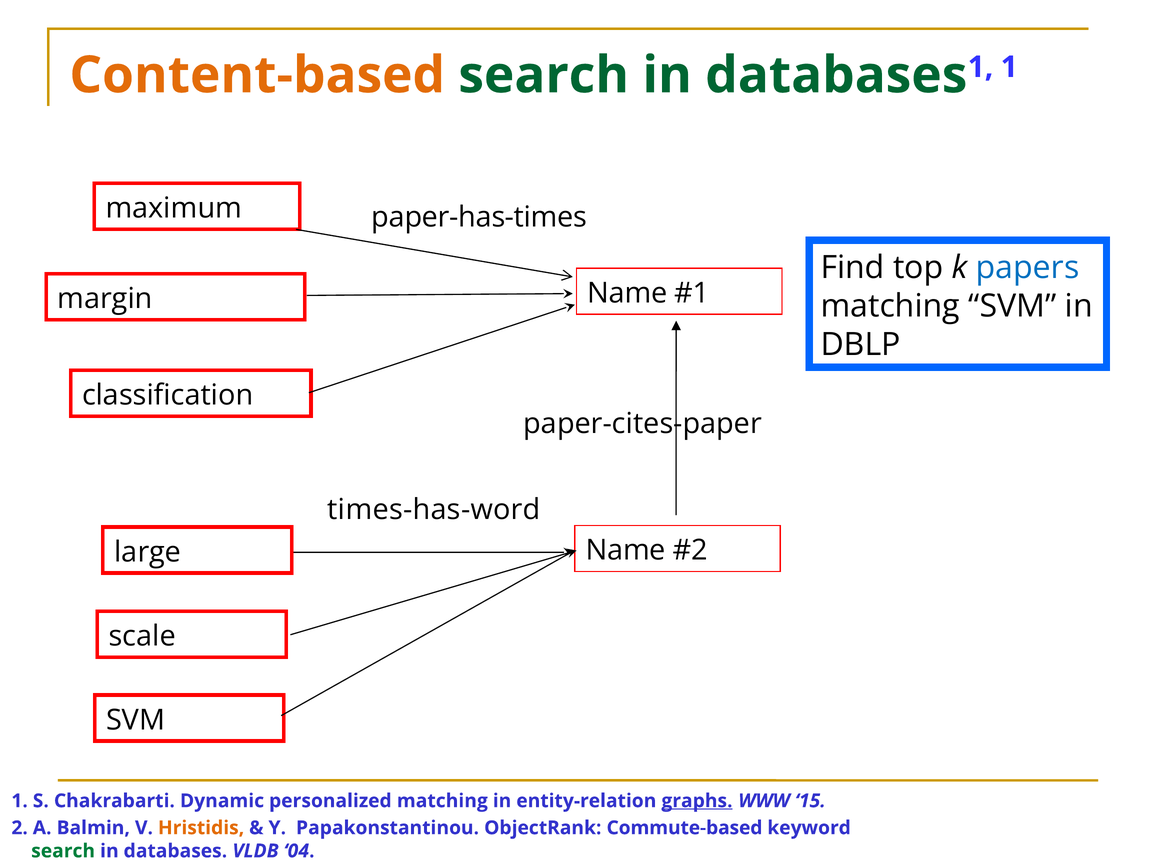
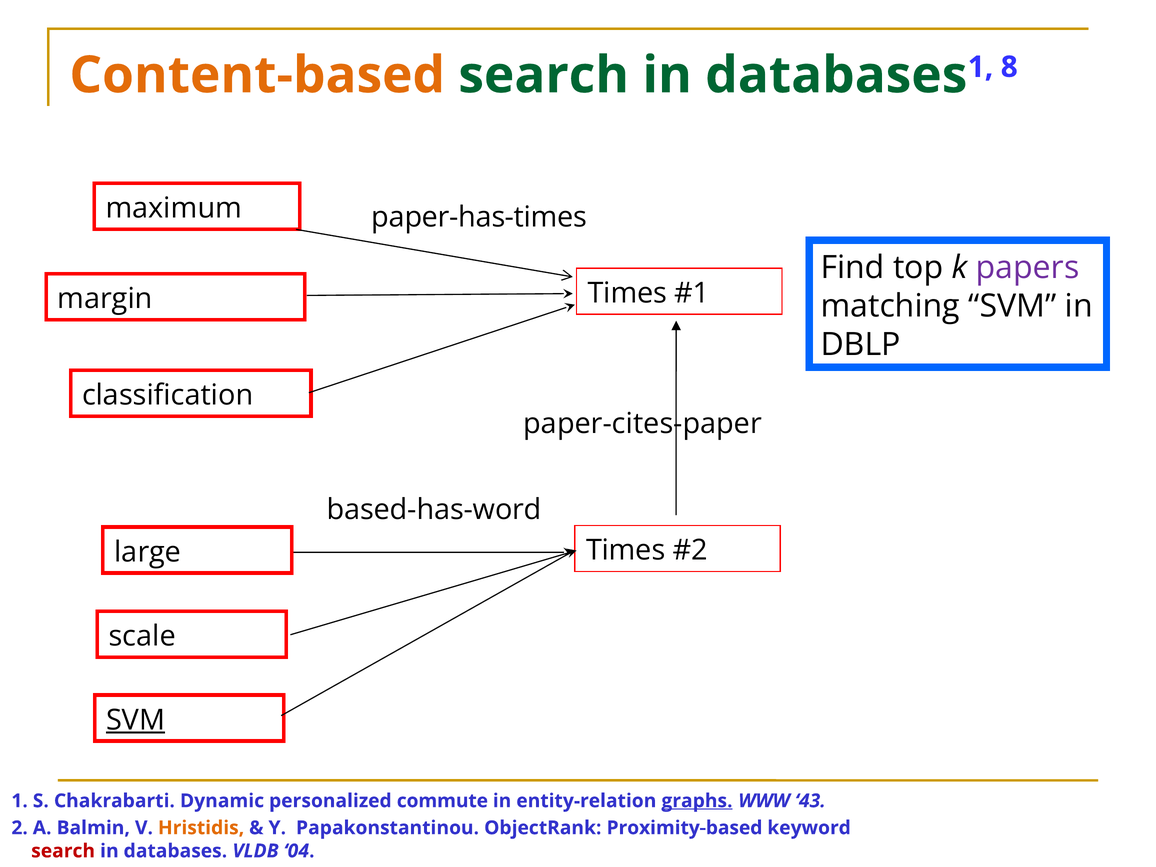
databases1 1: 1 -> 8 (1009, 67)
papers colour: blue -> purple (1028, 267)
Name: Name -> Times (627, 293)
times-has-word: times-has-word -> based-has-word (434, 510)
Name: Name -> Times (626, 550)
SVM underline: none -> present (136, 720)
personalized matching: matching -> commute (442, 801)
15: 15 -> 43 (810, 801)
Commute-based: Commute-based -> Proximity-based (684, 828)
search colour: green -> red (63, 851)
